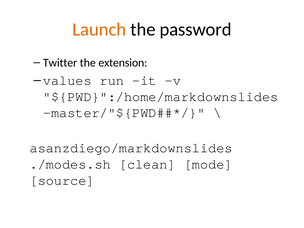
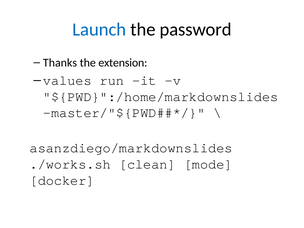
Launch colour: orange -> blue (99, 29)
Twitter: Twitter -> Thanks (60, 63)
./modes.sh: ./modes.sh -> ./works.sh (70, 164)
source: source -> docker (62, 180)
